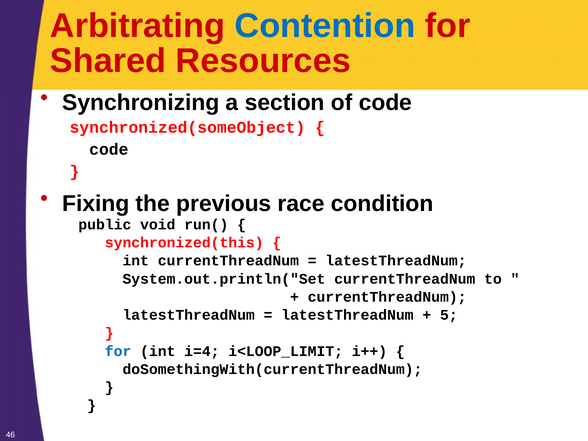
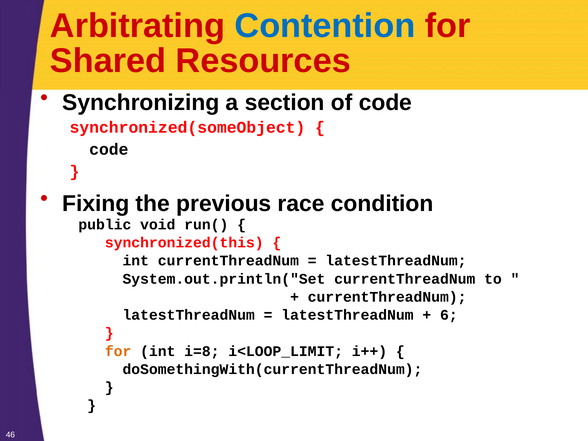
5: 5 -> 6 (449, 315)
for colour: blue -> orange (118, 351)
i=4: i=4 -> i=8 (202, 351)
